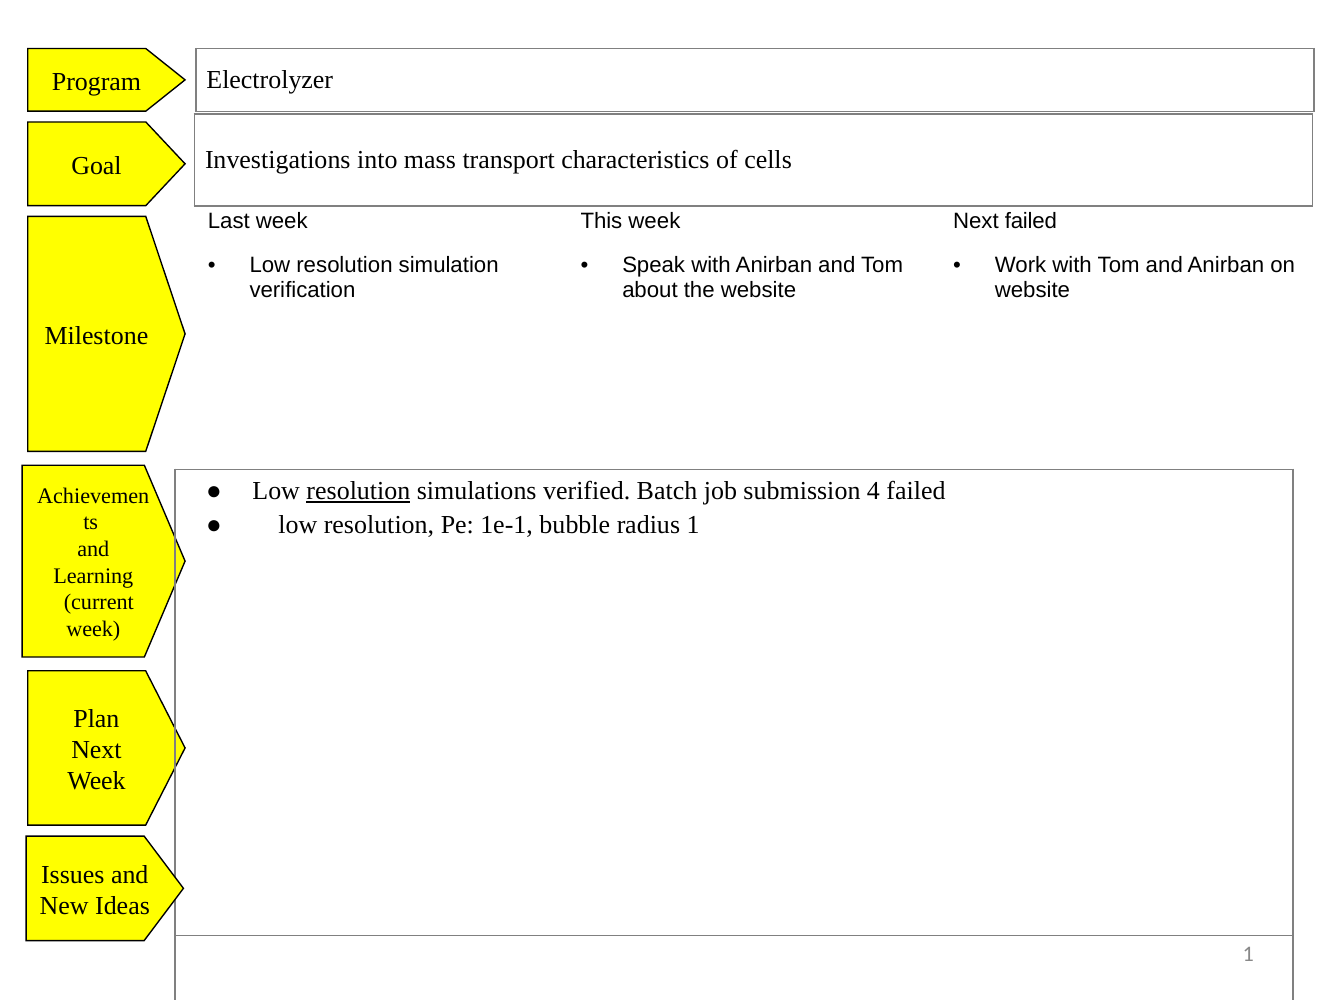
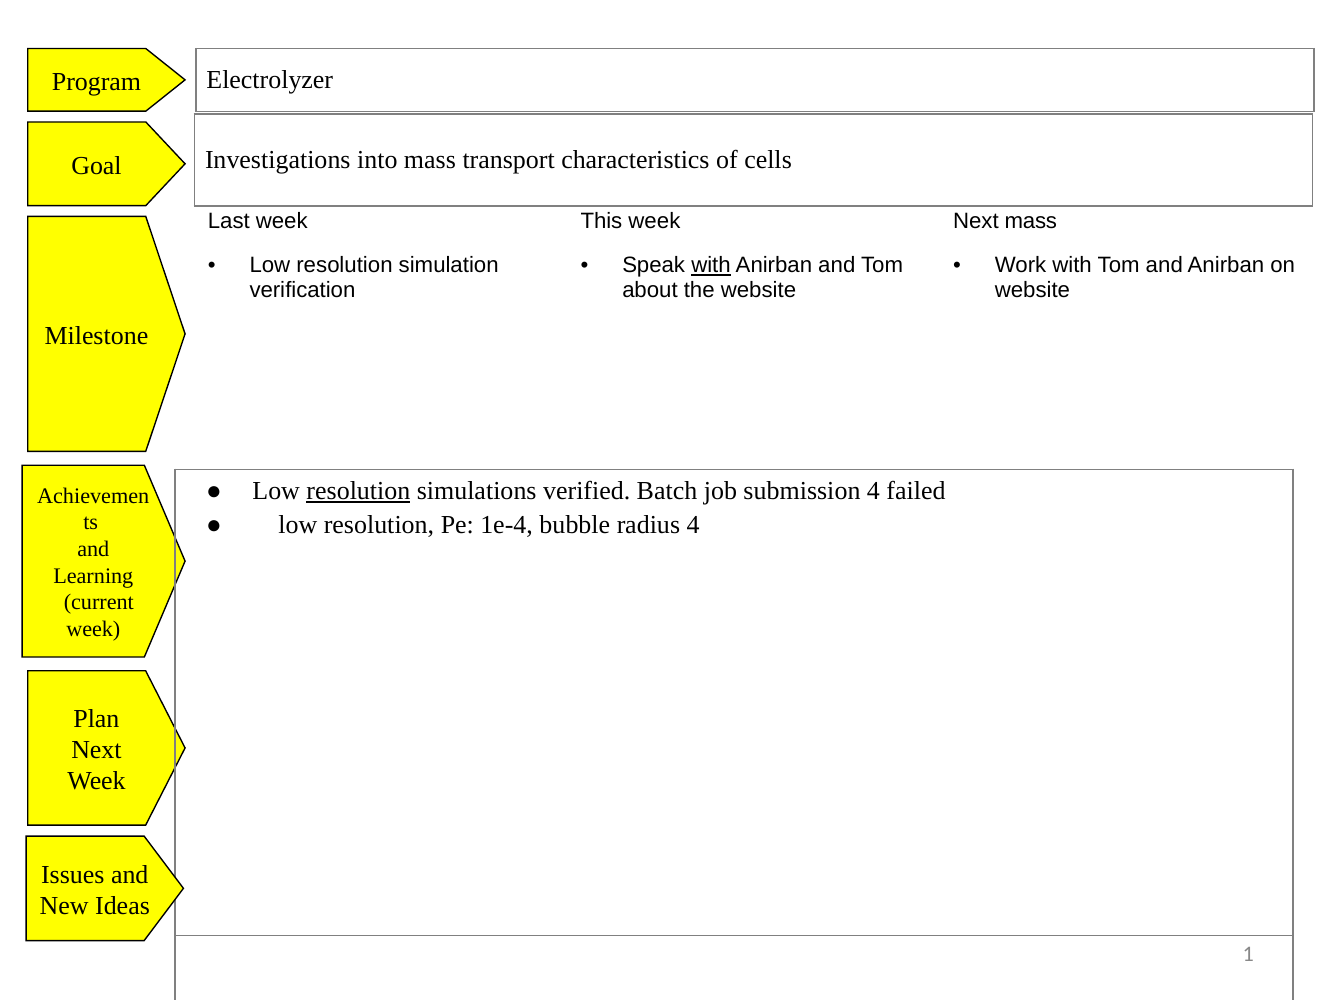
Next failed: failed -> mass (1031, 221)
with underline: none -> present (711, 266)
1e-1: 1e-1 -> 1e-4 (507, 525)
radius 1: 1 -> 4 (693, 525)
